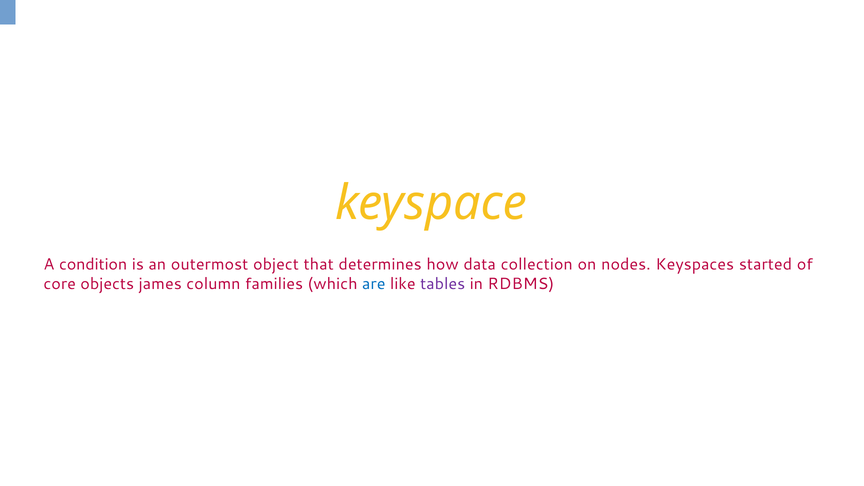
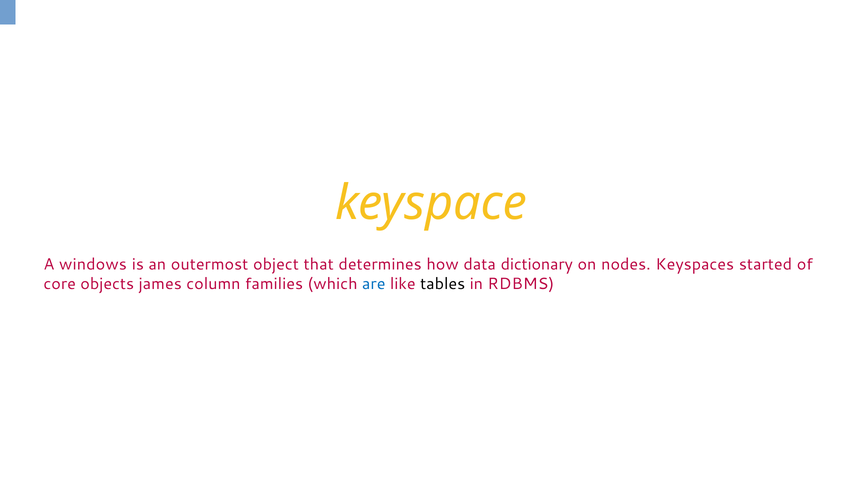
condition: condition -> windows (93, 264)
collection: collection -> dictionary (537, 264)
tables colour: purple -> black (443, 284)
